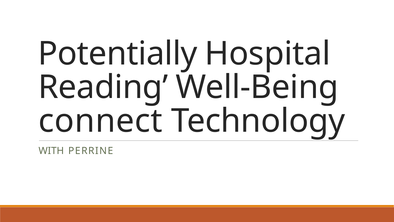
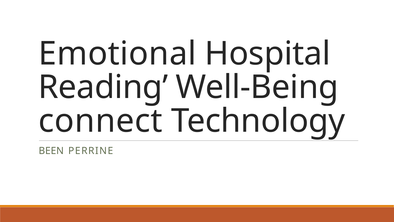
Potentially: Potentially -> Emotional (117, 54)
WITH: WITH -> BEEN (51, 151)
